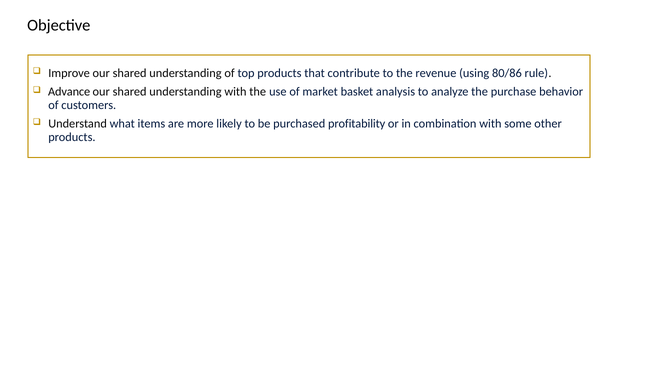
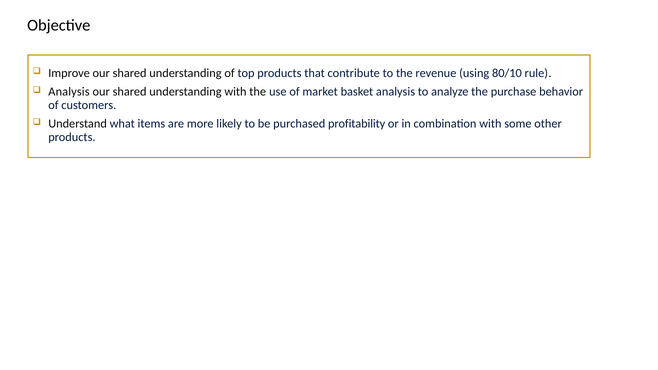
80/86: 80/86 -> 80/10 (507, 73)
Advance: Advance -> Analysis (69, 92)
